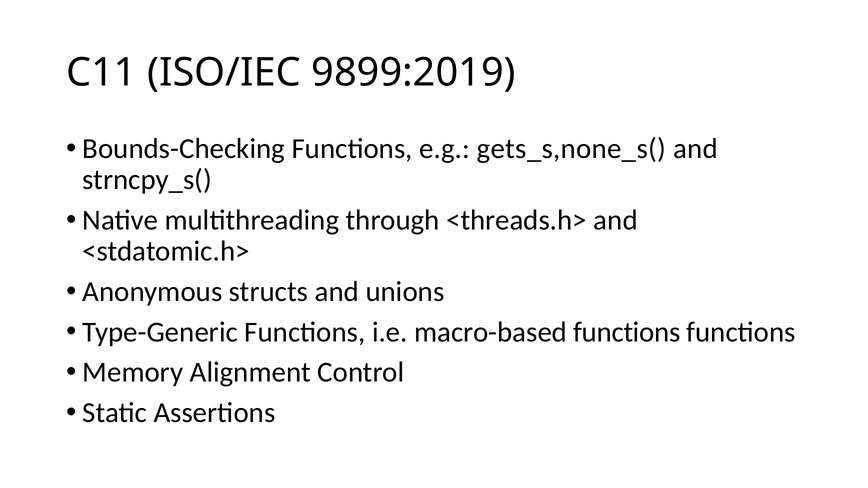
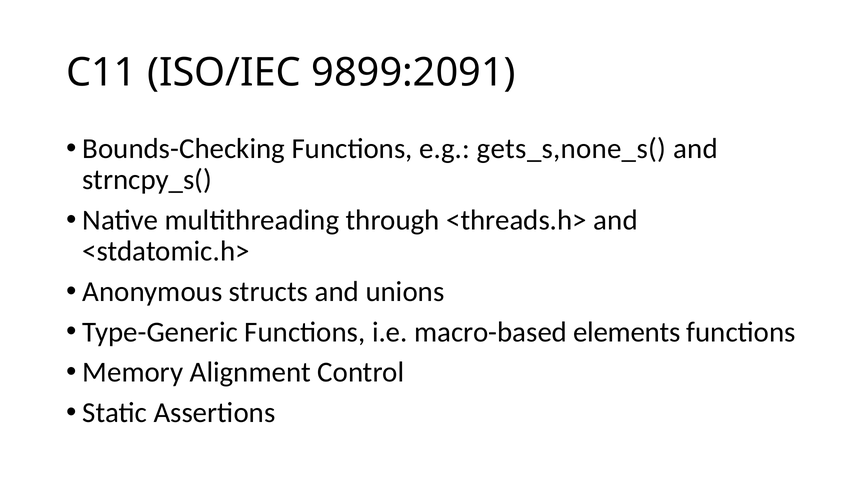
9899:2019: 9899:2019 -> 9899:2091 (414, 73)
macro-based functions: functions -> elements (627, 332)
